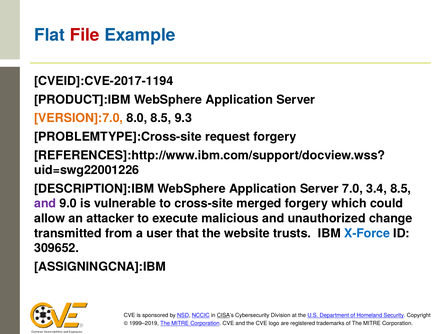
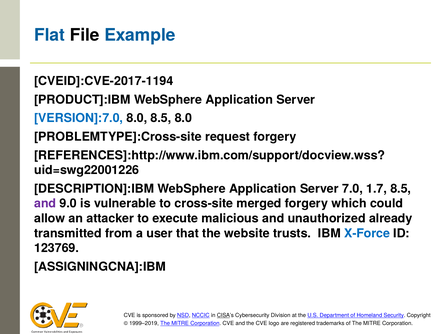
File colour: red -> black (85, 35)
VERSION]:7.0 colour: orange -> blue (79, 118)
8.5 9.3: 9.3 -> 8.0 (183, 118)
3.4: 3.4 -> 1.7 (377, 189)
change: change -> already (391, 219)
309652: 309652 -> 123769 (57, 248)
